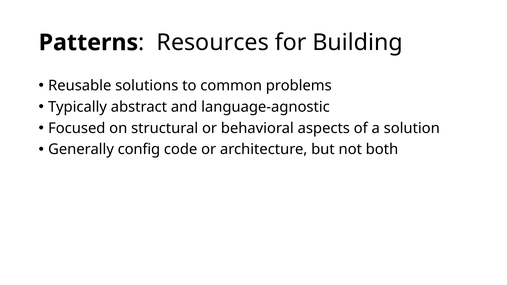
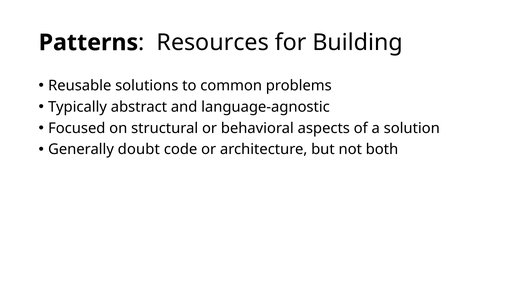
config: config -> doubt (139, 149)
